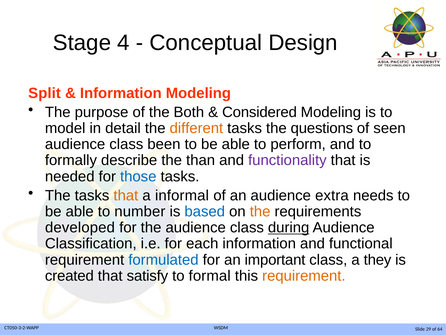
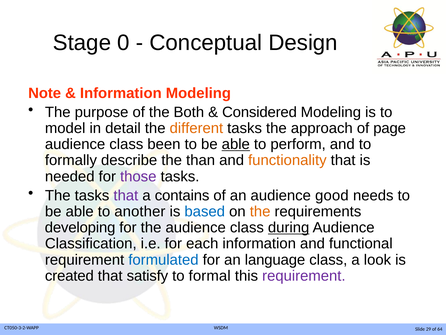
4: 4 -> 0 (123, 43)
Split: Split -> Note (45, 93)
questions: questions -> approach (322, 128)
seen: seen -> page (390, 128)
able underline: none -> present (236, 144)
functionality colour: purple -> orange (287, 160)
those colour: blue -> purple (138, 176)
that colour: orange -> purple (126, 195)
informal: informal -> contains (182, 195)
extra: extra -> good (332, 195)
number: number -> another (140, 211)
developed: developed -> developing (80, 227)
important: important -> language (275, 259)
they: they -> look (377, 259)
requirement colour: orange -> purple (304, 275)
